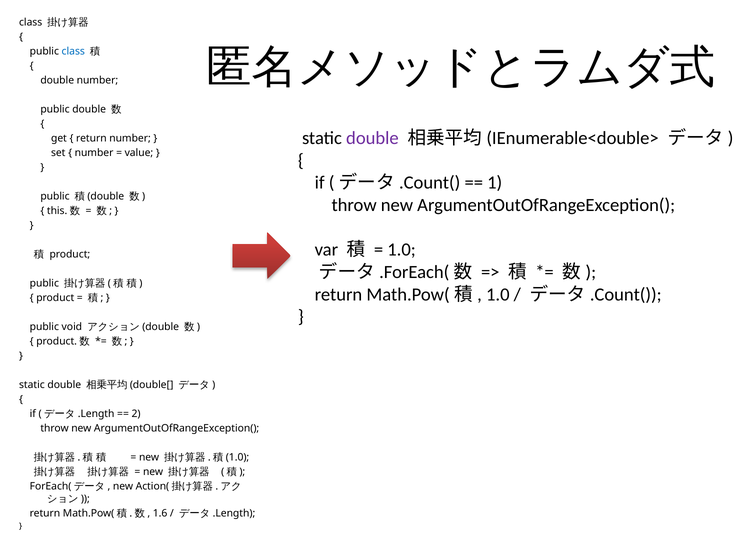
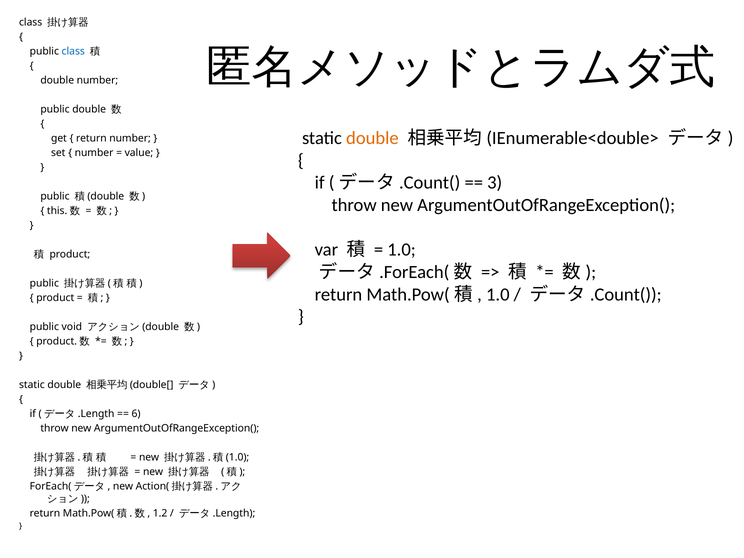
double colour: purple -> orange (372, 138)
1: 1 -> 3 (495, 183)
2: 2 -> 6 (136, 414)
1.6: 1.6 -> 1.2 (160, 513)
